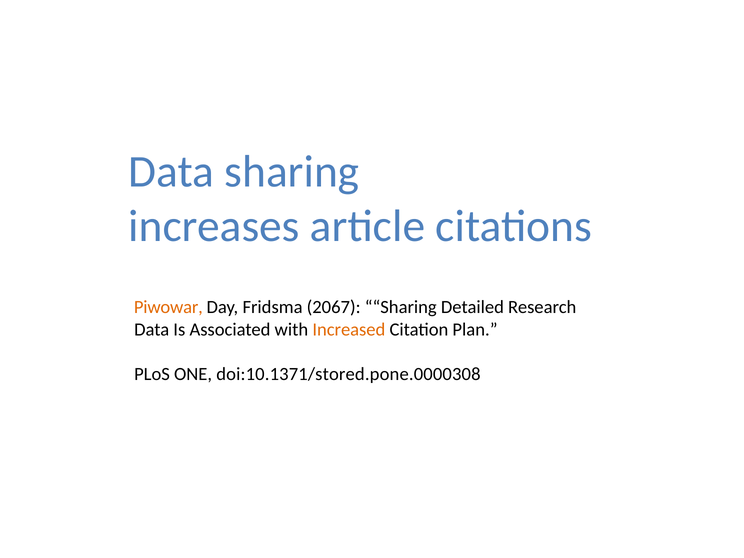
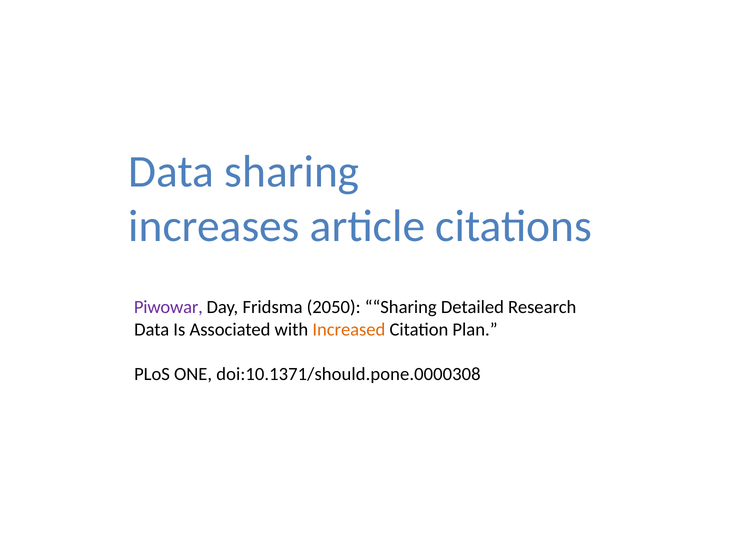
Piwowar colour: orange -> purple (168, 307)
2067: 2067 -> 2050 (334, 307)
doi:10.1371/stored.pone.0000308: doi:10.1371/stored.pone.0000308 -> doi:10.1371/should.pone.0000308 (348, 374)
